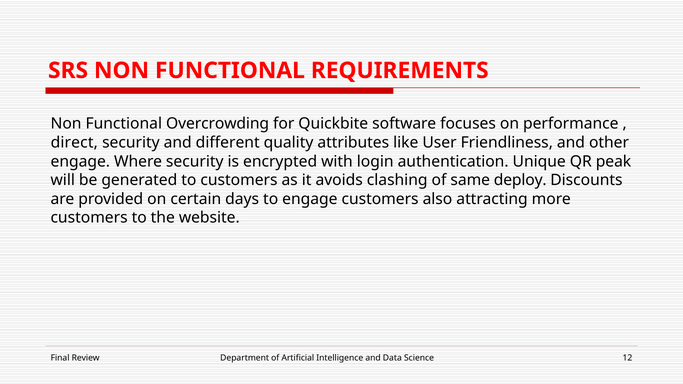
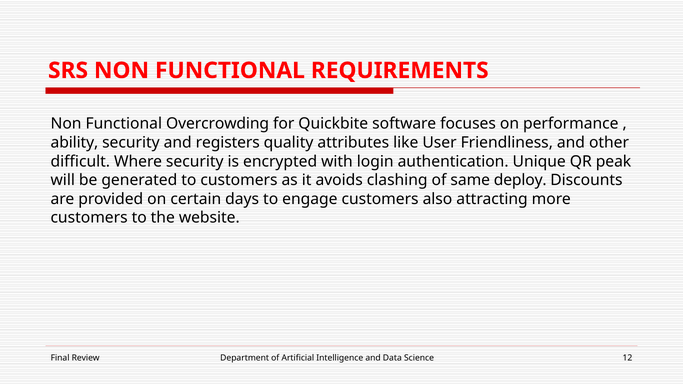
direct: direct -> ability (74, 143)
different: different -> registers (228, 143)
engage: engage -> difficult (80, 161)
